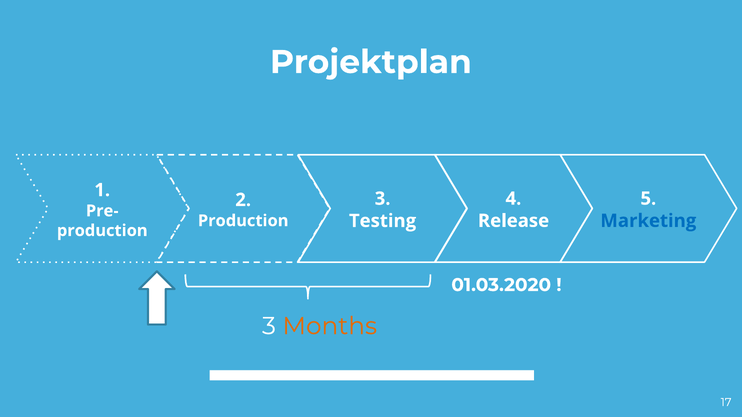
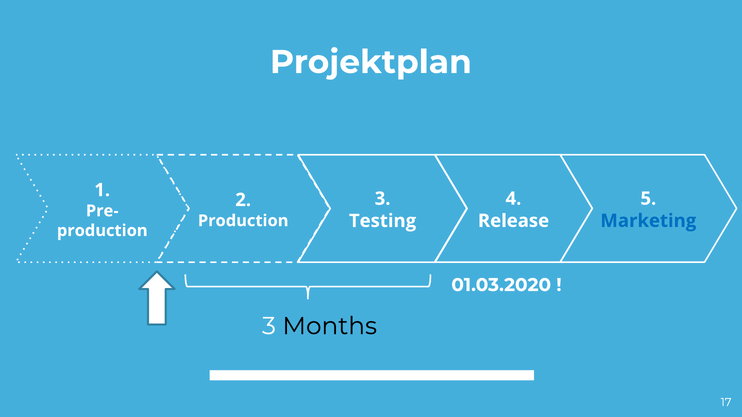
Months colour: orange -> black (330, 326)
